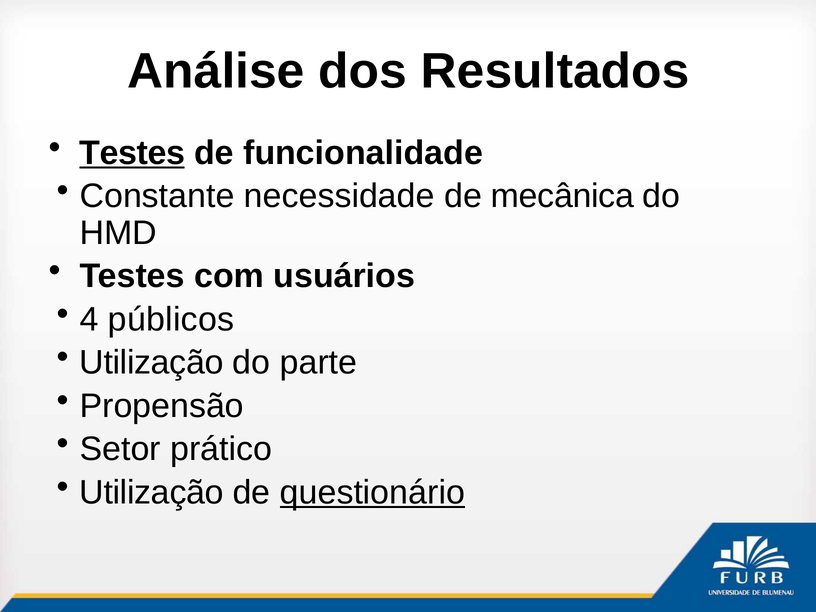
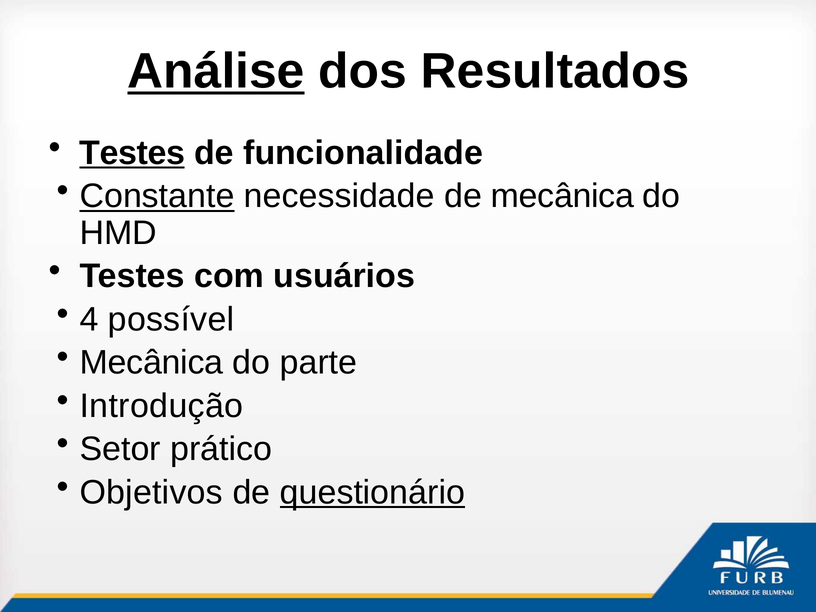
Análise underline: none -> present (216, 71)
Constante underline: none -> present (157, 196)
públicos: públicos -> possível (171, 319)
Utilização: Utilização -> Mecânica (151, 363)
Propensão: Propensão -> Introdução (162, 406)
Utilização: Utilização -> Objetivos (151, 492)
